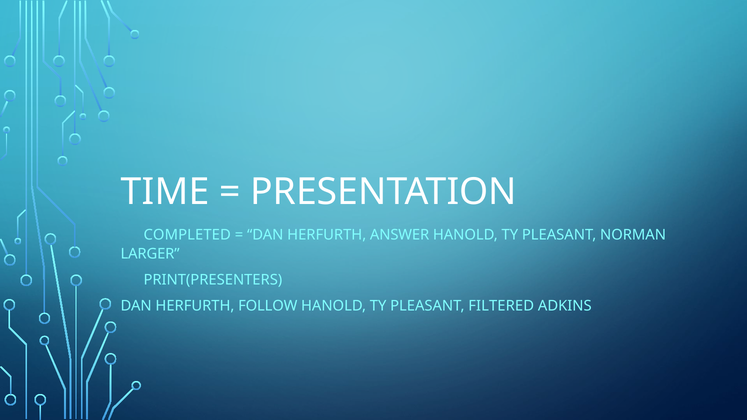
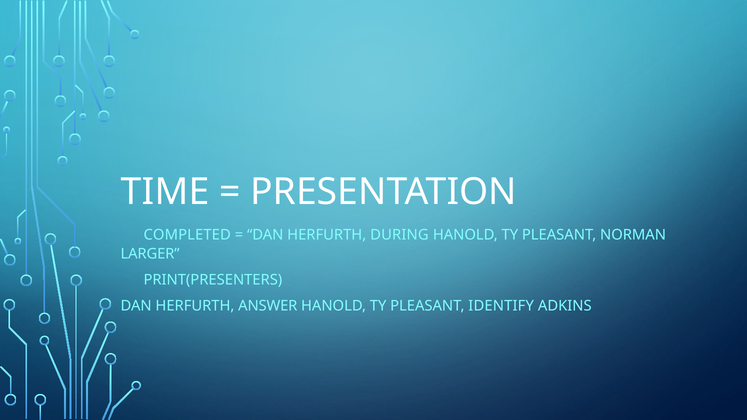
ANSWER: ANSWER -> DURING (399, 235)
FOLLOW: FOLLOW -> ANSWER (268, 306)
FILTERED: FILTERED -> IDENTIFY (501, 306)
